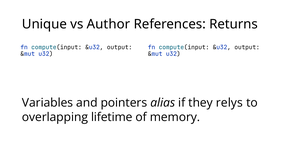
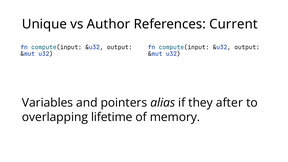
Returns: Returns -> Current (233, 24)
relys: relys -> after (229, 103)
